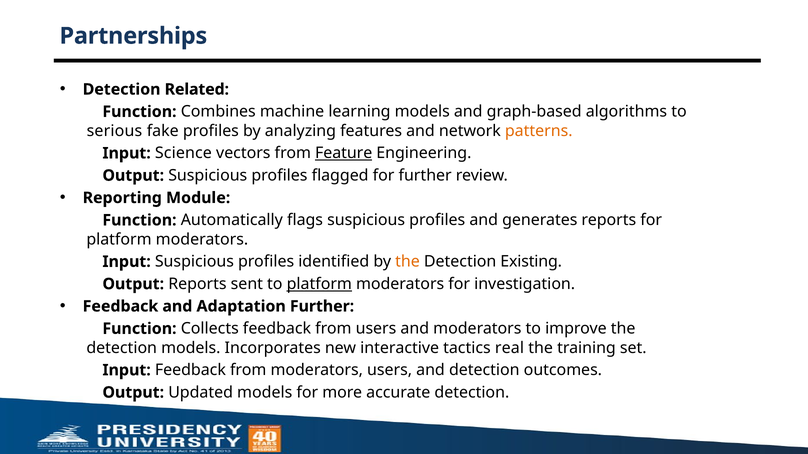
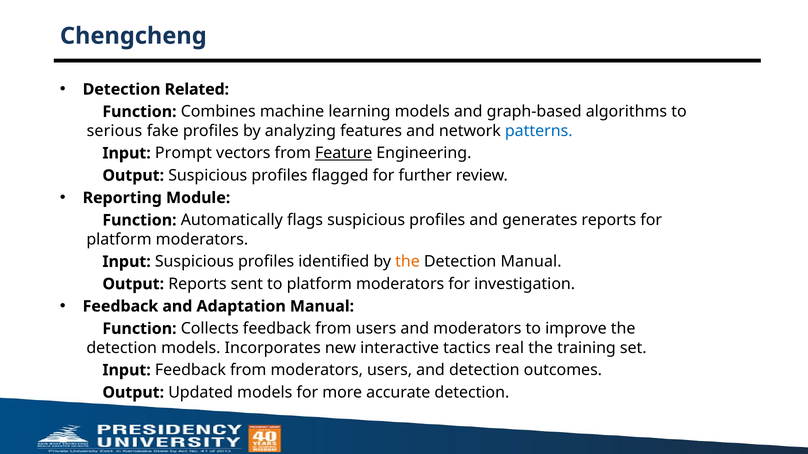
Partnerships: Partnerships -> Chengcheng (133, 36)
patterns colour: orange -> blue (539, 131)
Science: Science -> Prompt (183, 153)
Detection Existing: Existing -> Manual (531, 262)
platform underline: present -> none (319, 284)
Adaptation Further: Further -> Manual (322, 307)
